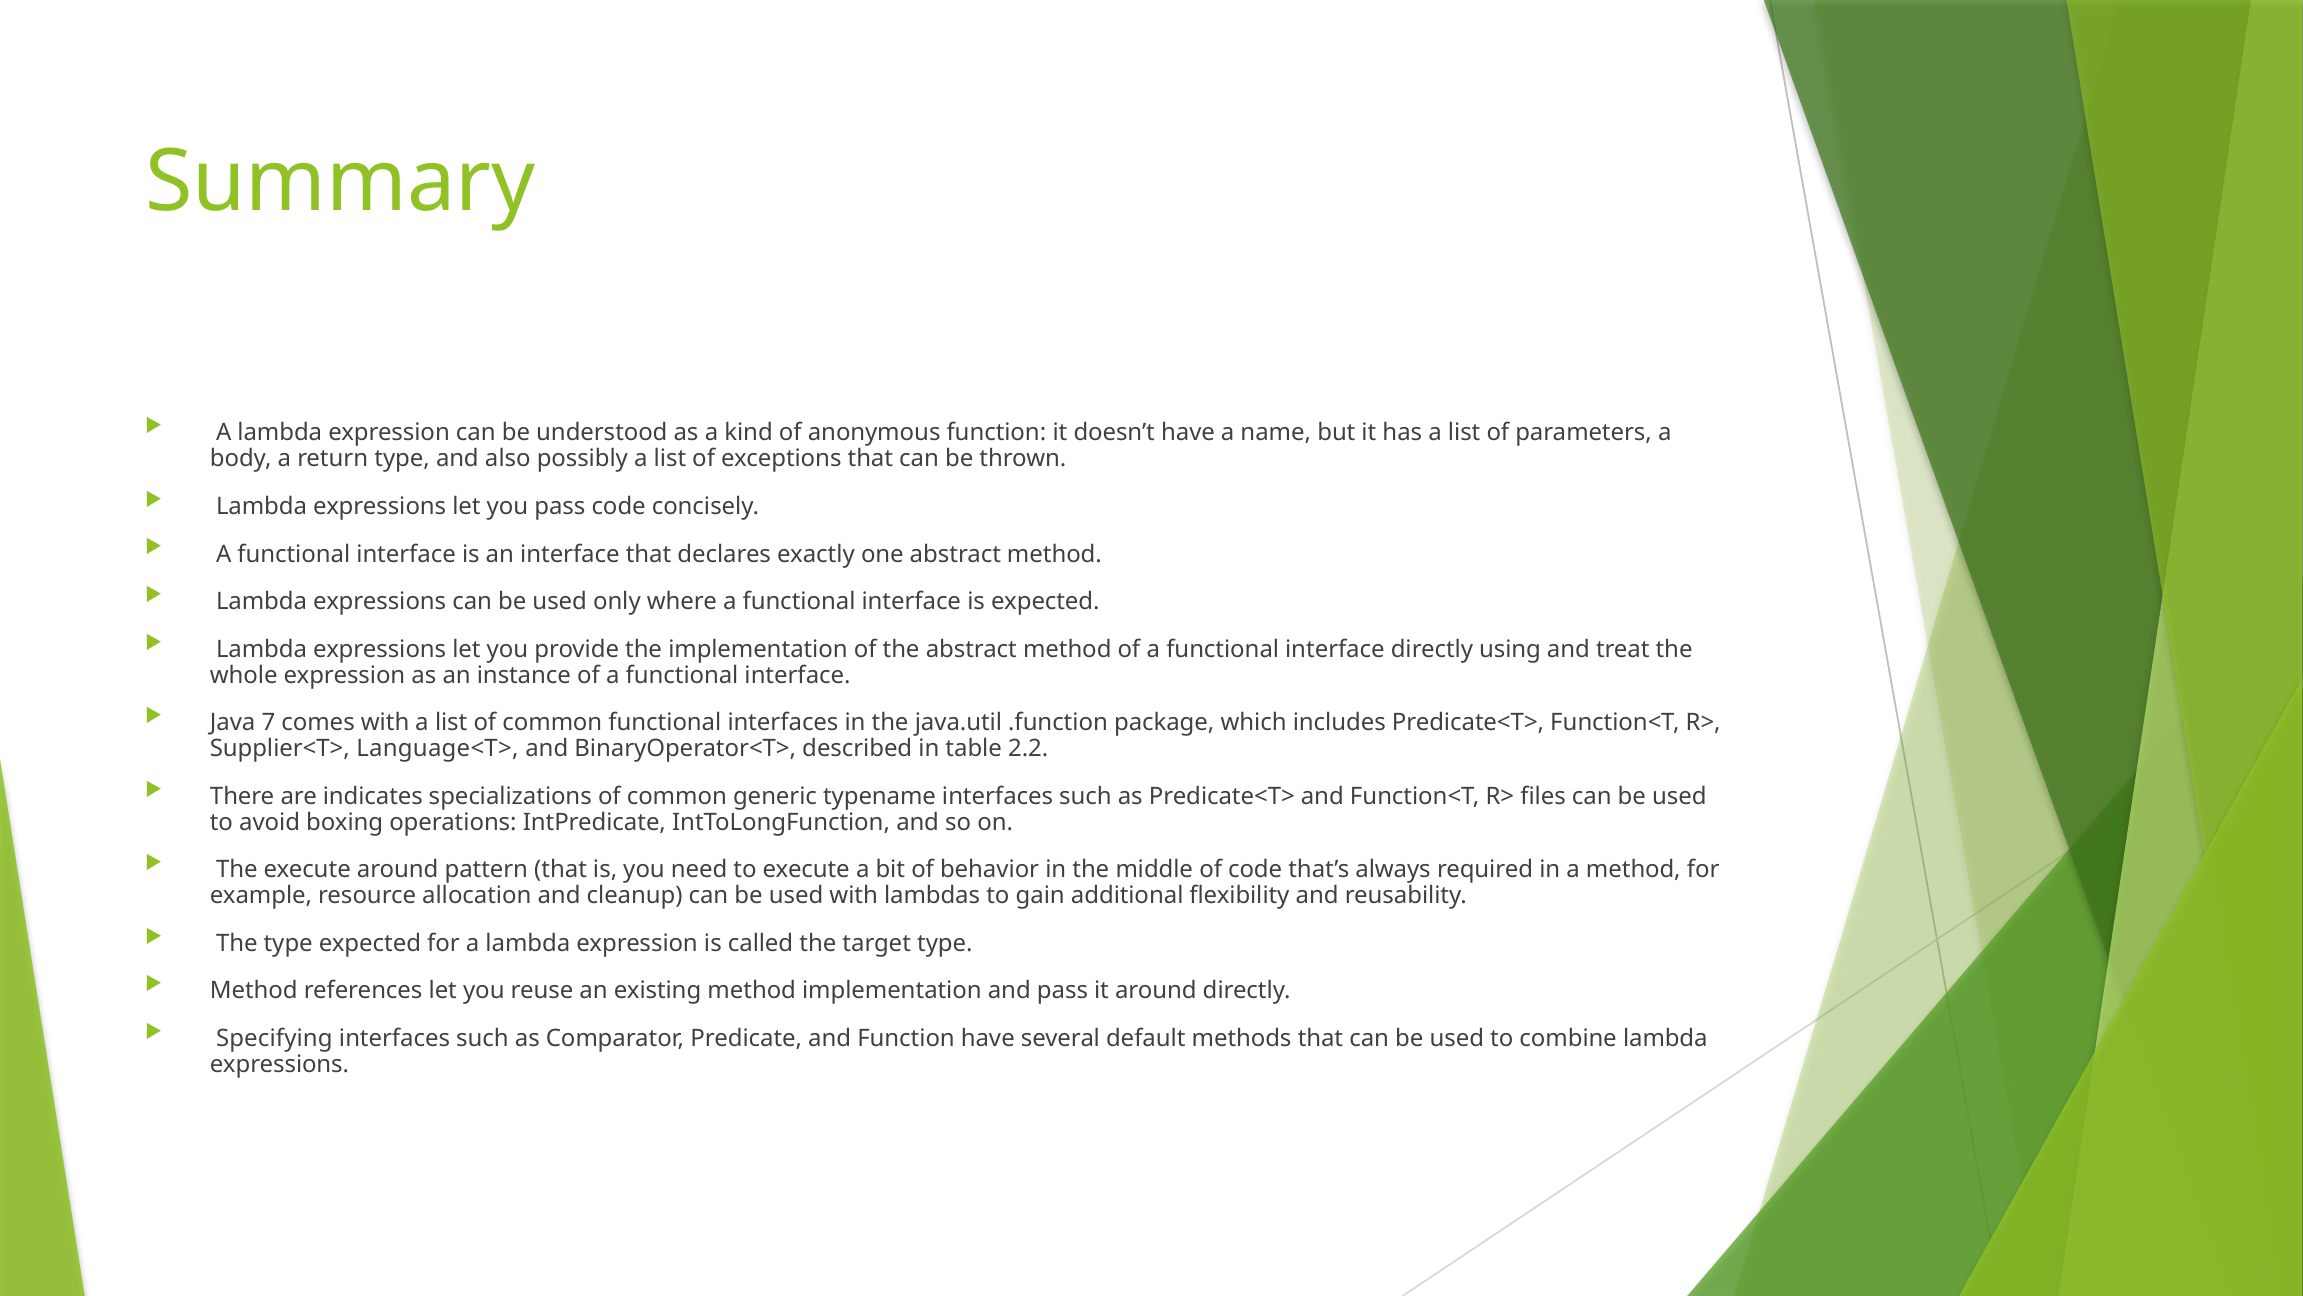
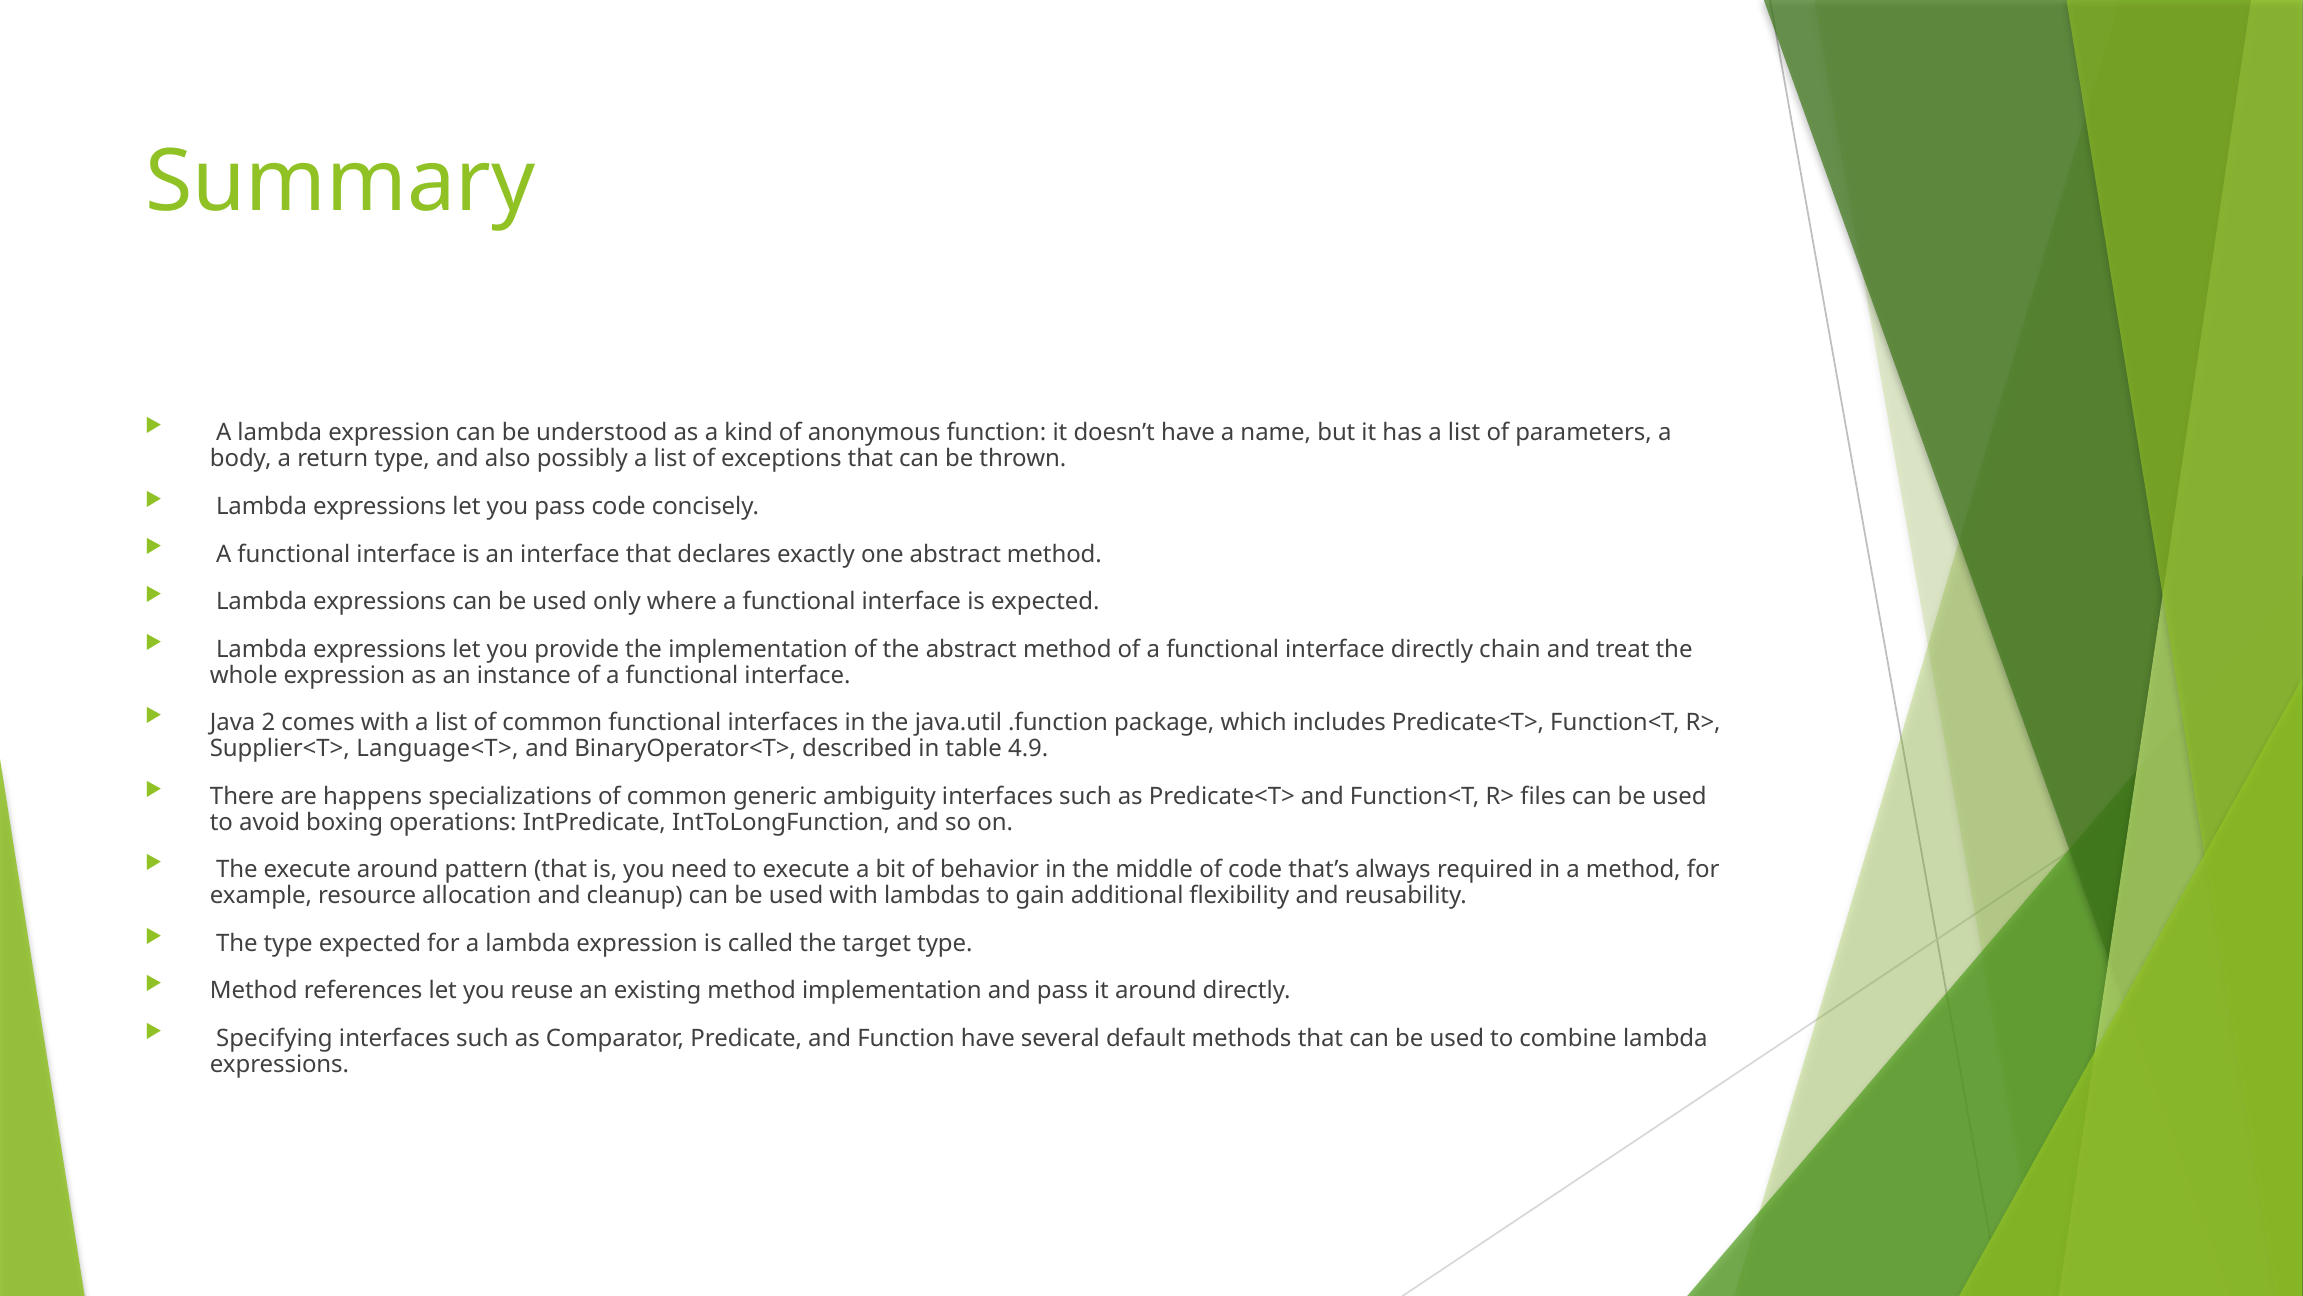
using: using -> chain (1510, 649)
7: 7 -> 2 (268, 722)
2.2: 2.2 -> 4.9 (1028, 748)
indicates: indicates -> happens (373, 796)
typename: typename -> ambiguity (880, 796)
